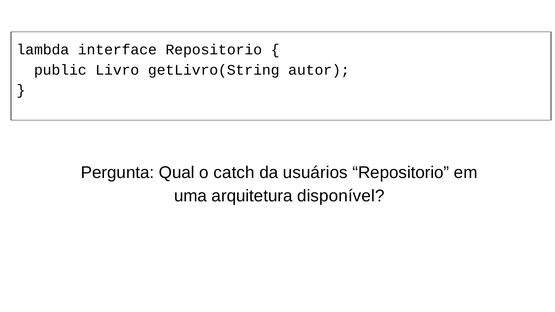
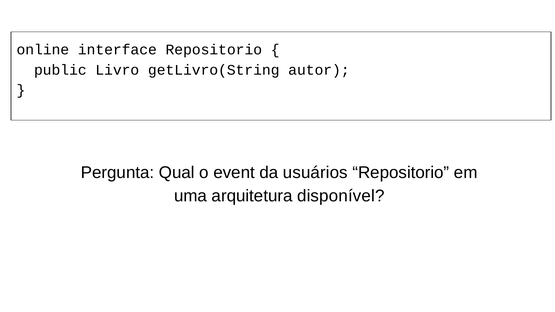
lambda: lambda -> online (43, 50)
catch: catch -> event (234, 173)
